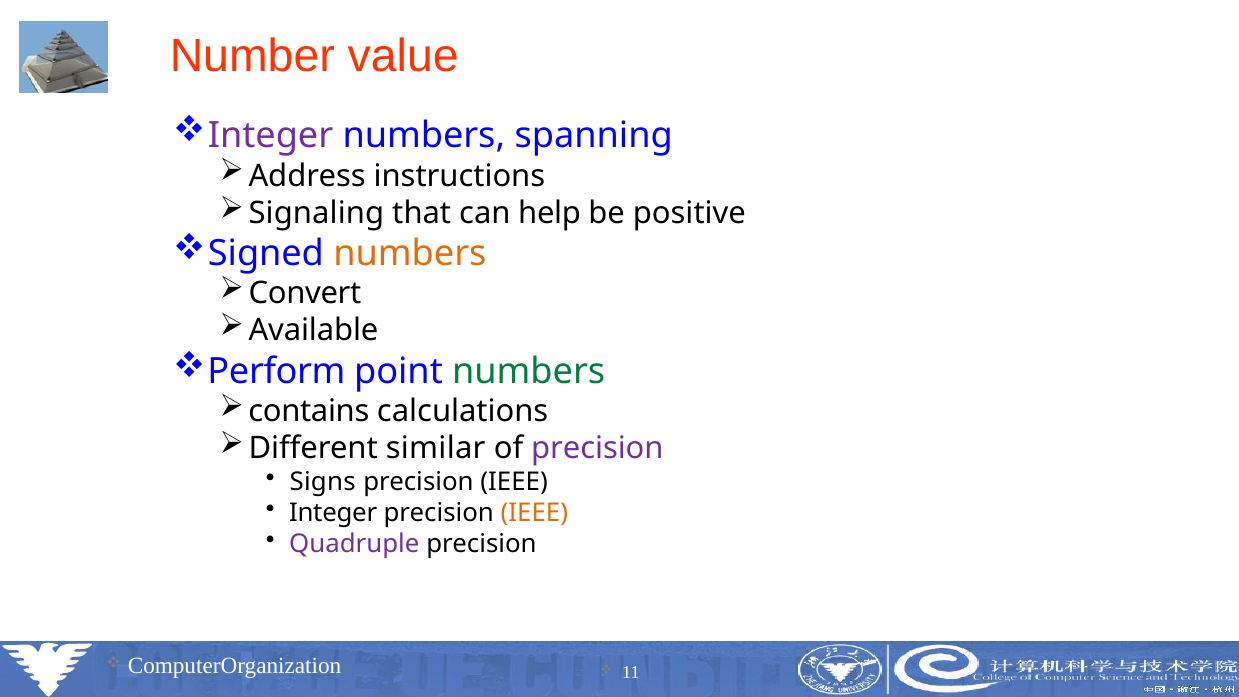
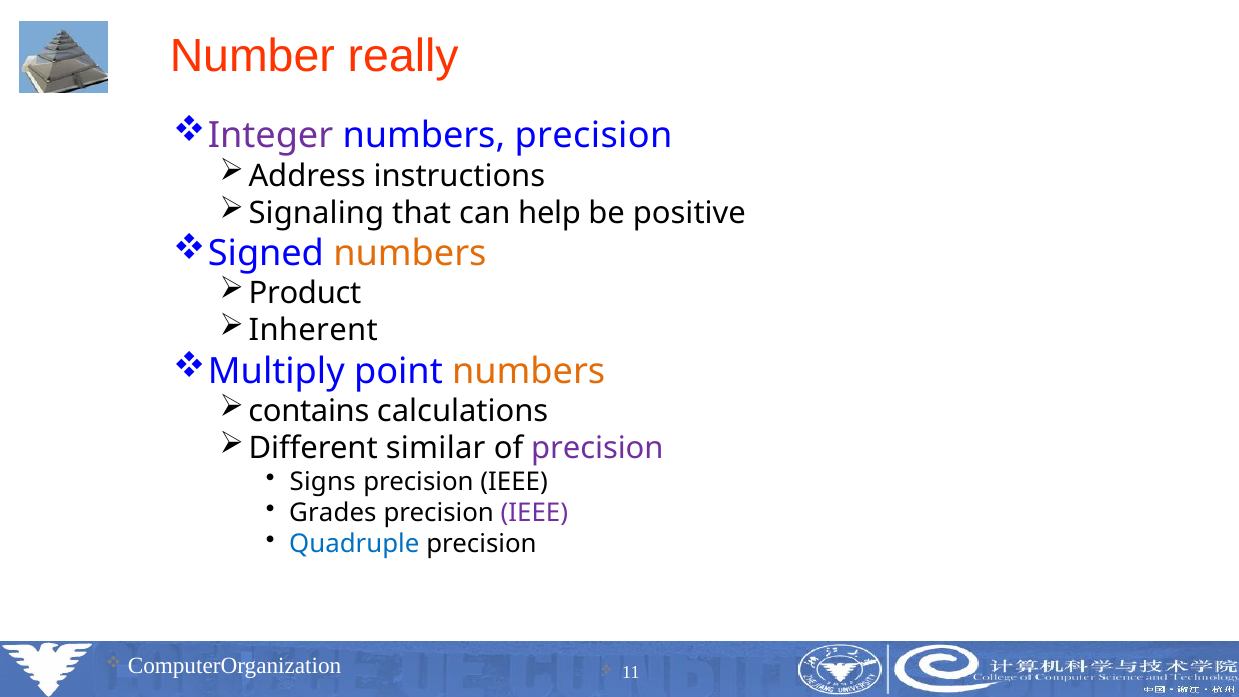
value: value -> really (403, 56)
numbers spanning: spanning -> precision (594, 136)
Convert: Convert -> Product (305, 293)
Available: Available -> Inherent (313, 331)
Perform: Perform -> Multiply (276, 371)
numbers colour: green -> orange (529, 371)
Integer: Integer -> Grades (333, 513)
IEEE colour: orange -> purple (534, 513)
Quadruple colour: purple -> blue (354, 544)
